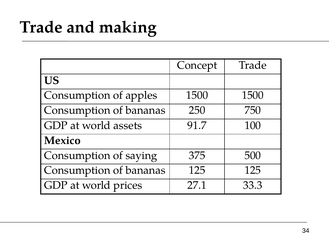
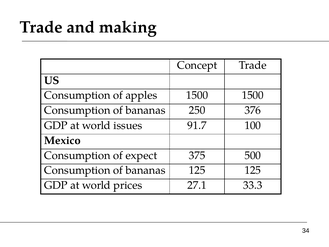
750: 750 -> 376 (253, 110)
assets: assets -> issues (128, 125)
saying: saying -> expect (141, 155)
